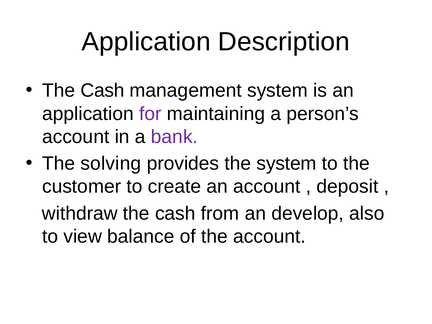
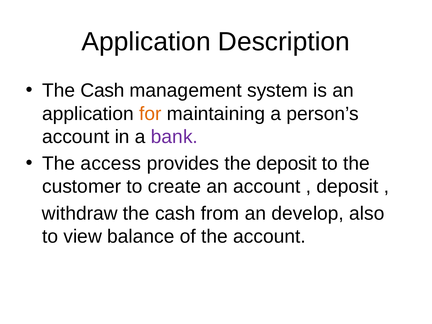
for colour: purple -> orange (150, 114)
solving: solving -> access (111, 164)
the system: system -> deposit (287, 164)
